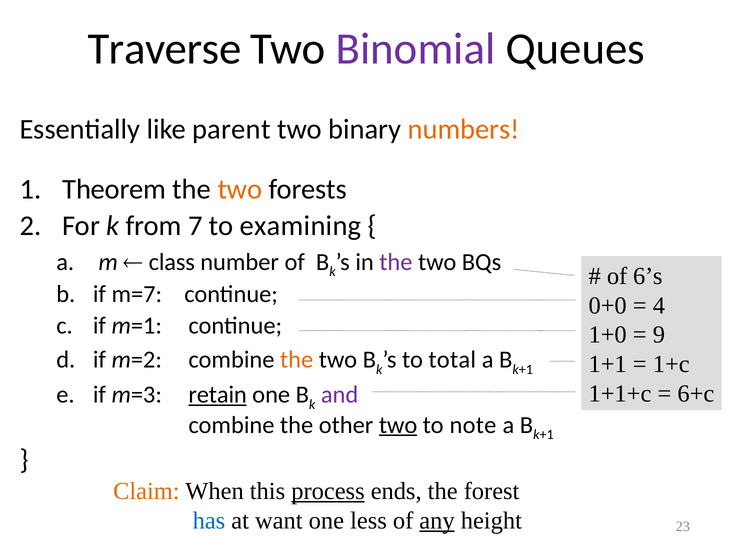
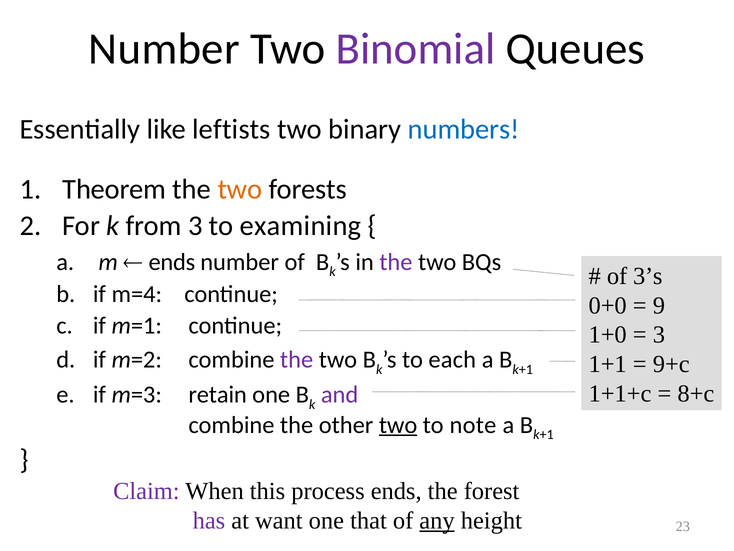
Traverse: Traverse -> Number (164, 49)
parent: parent -> leftists (231, 129)
numbers colour: orange -> blue (464, 129)
from 7: 7 -> 3 (195, 226)
class: class -> ends (172, 262)
6’s: 6’s -> 3’s (648, 276)
m=7: m=7 -> m=4 (137, 294)
4: 4 -> 9 (659, 305)
9: 9 -> 3 (659, 335)
the colour: orange -> purple (297, 360)
total: total -> each (452, 360)
1+c: 1+c -> 9+c (671, 364)
6+c: 6+c -> 8+c (696, 393)
retain underline: present -> none (218, 394)
Claim colour: orange -> purple (146, 491)
process underline: present -> none (328, 491)
has colour: blue -> purple (209, 520)
less: less -> that (368, 520)
